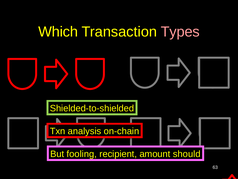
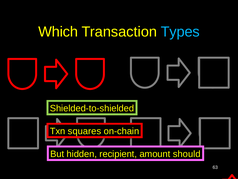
Types colour: pink -> light blue (180, 32)
analysis: analysis -> squares (84, 131)
fooling: fooling -> hidden (82, 154)
